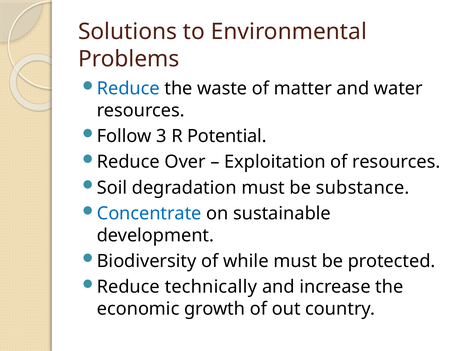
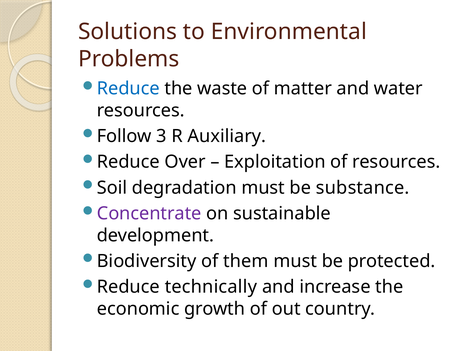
Potential: Potential -> Auxiliary (227, 136)
Concentrate colour: blue -> purple (149, 213)
while: while -> them (246, 261)
